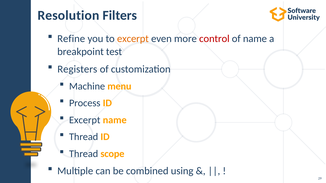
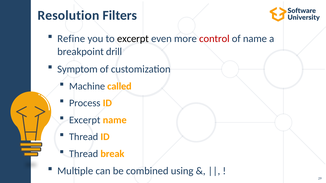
excerpt colour: orange -> black (133, 39)
test: test -> drill (114, 52)
Registers: Registers -> Symptom (77, 69)
menu: menu -> called (119, 86)
scope: scope -> break (112, 154)
